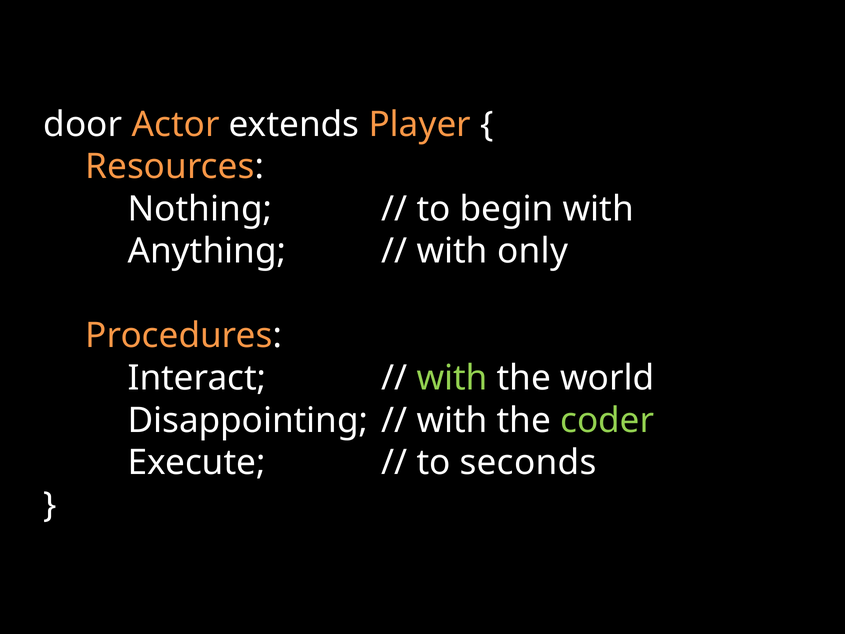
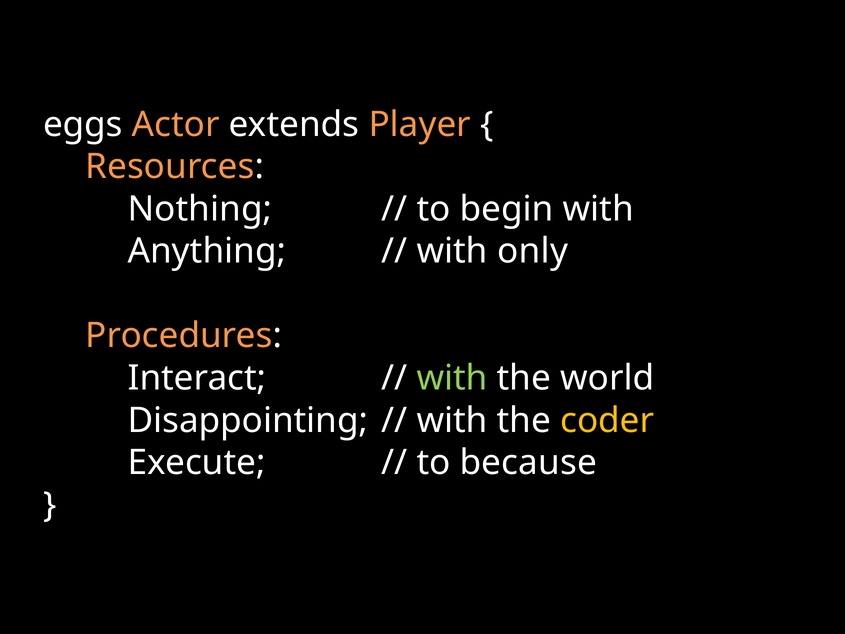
door: door -> eggs (83, 124)
coder colour: light green -> yellow (607, 420)
seconds: seconds -> because (528, 462)
